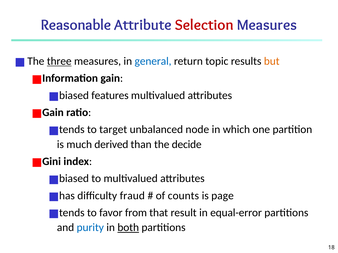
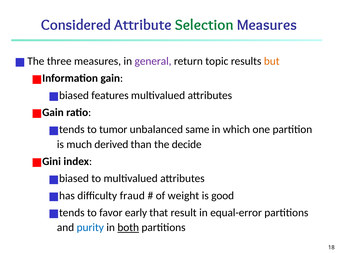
Reasonable: Reasonable -> Considered (76, 25)
Selection colour: red -> green (204, 25)
three underline: present -> none (59, 61)
general colour: blue -> purple (153, 61)
target: target -> tumor (113, 130)
node: node -> same (197, 130)
counts: counts -> weight (183, 196)
page: page -> good (223, 196)
from: from -> early (136, 213)
